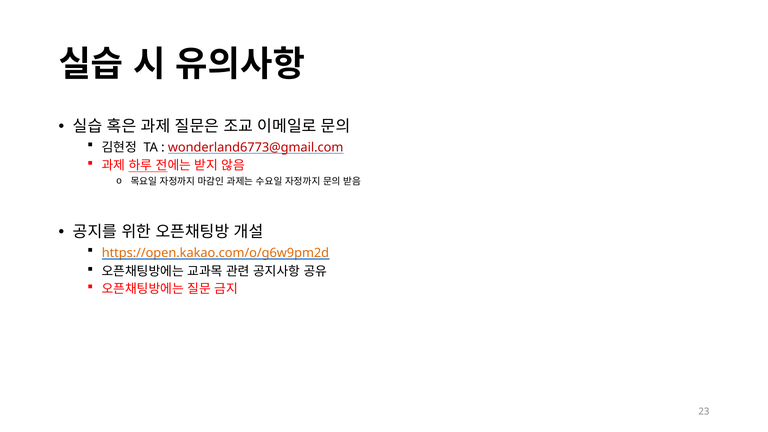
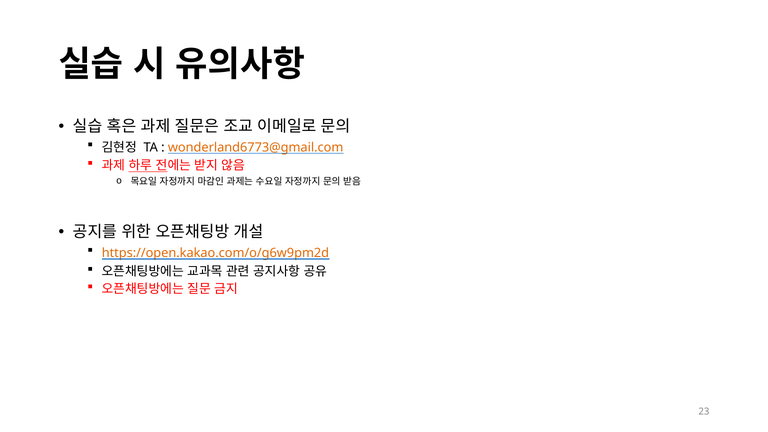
wonderland6773@gmail.com colour: red -> orange (256, 147)
